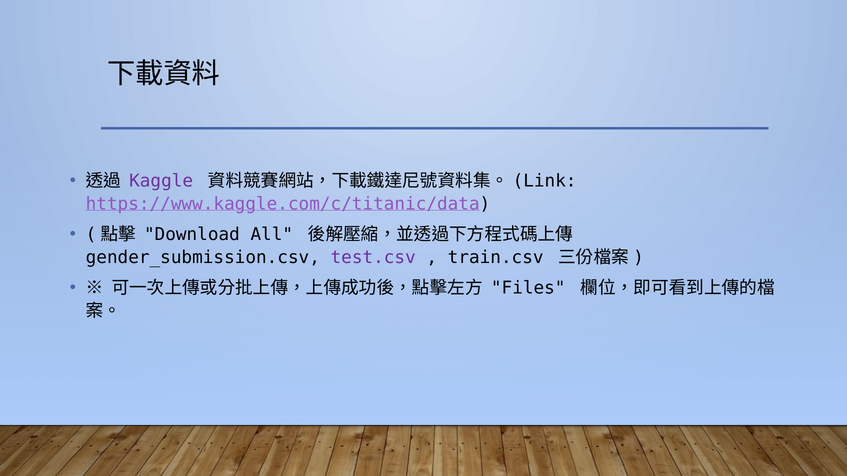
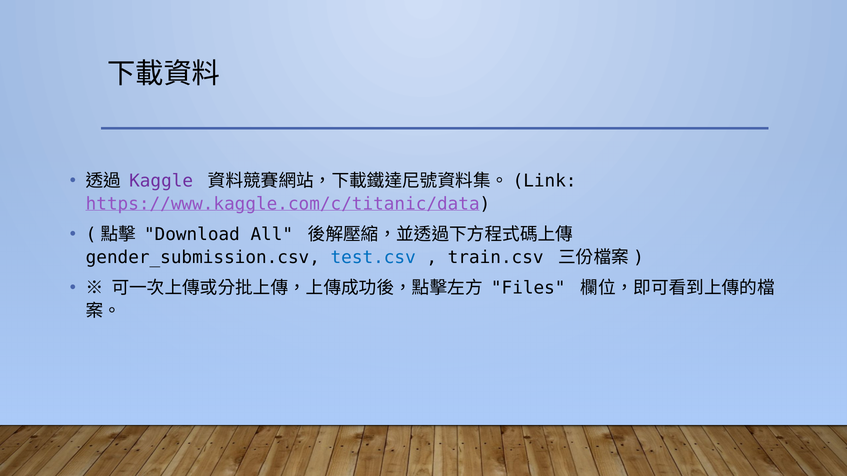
test.csv colour: purple -> blue (373, 258)
